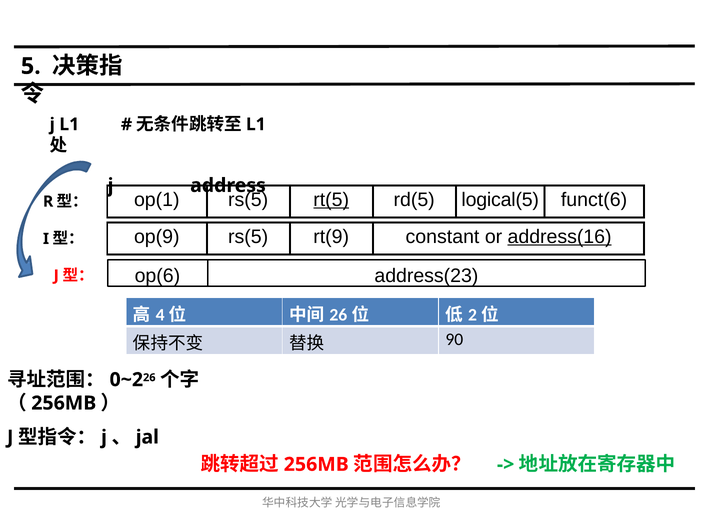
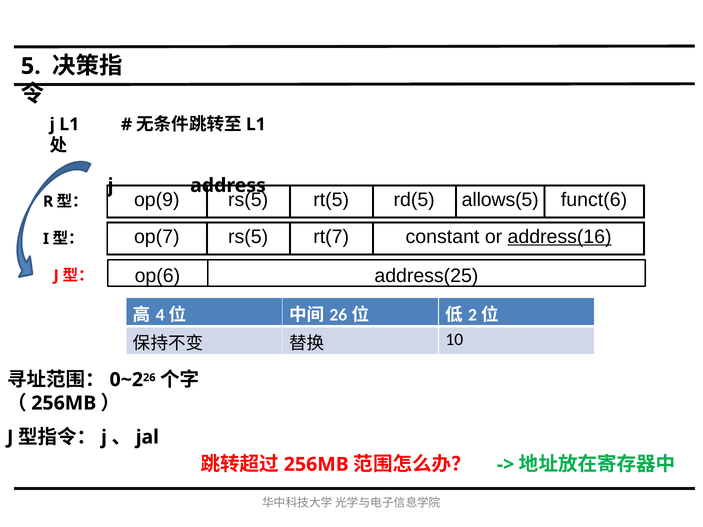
op(1: op(1 -> op(9 (157, 200)
rt(5 underline: present -> none (331, 200)
logical(5: logical(5 -> allows(5 (500, 200)
op(9: op(9 -> op(7 (157, 237)
rt(9: rt(9 -> rt(7 (331, 237)
address(23: address(23 -> address(25 (426, 276)
90: 90 -> 10 (454, 340)
